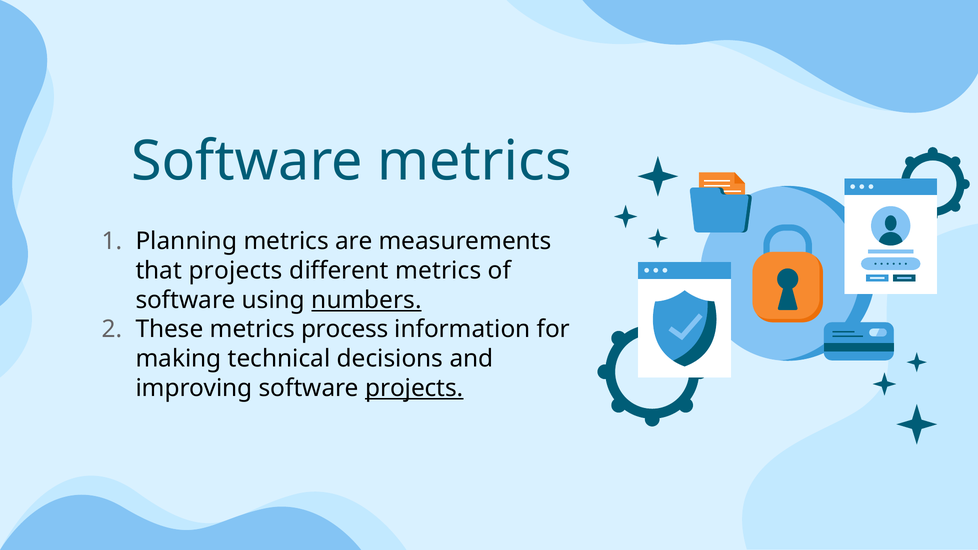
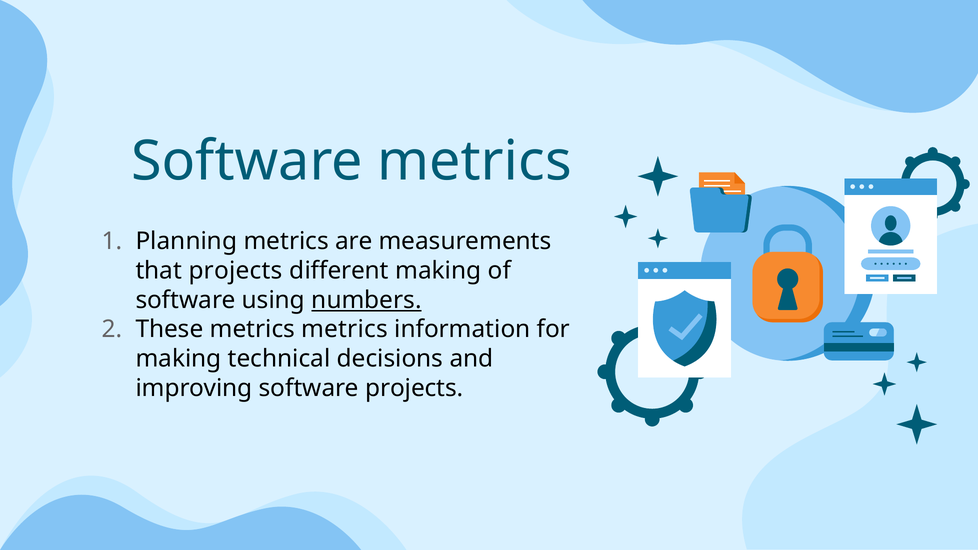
different metrics: metrics -> making (438, 271)
metrics process: process -> metrics (345, 329)
projects underline: present -> none (414, 388)
